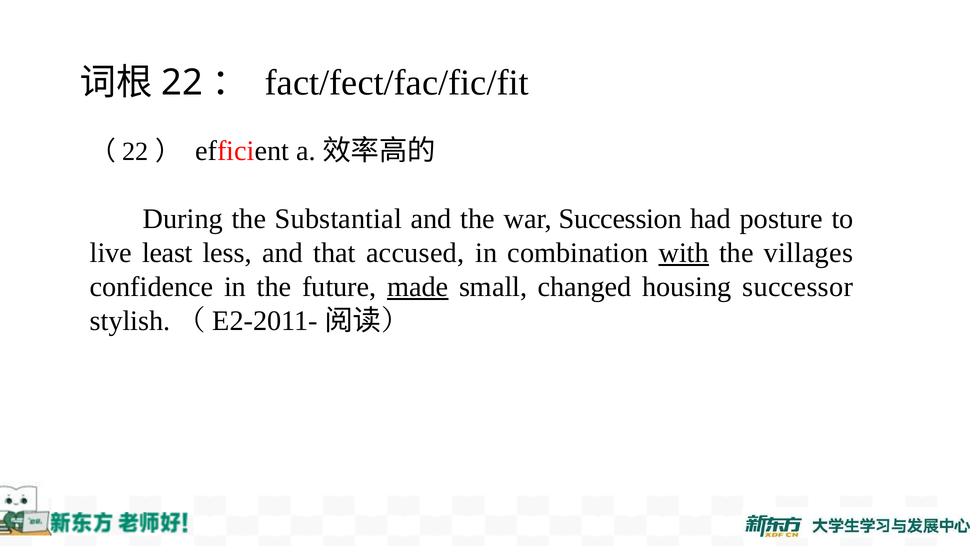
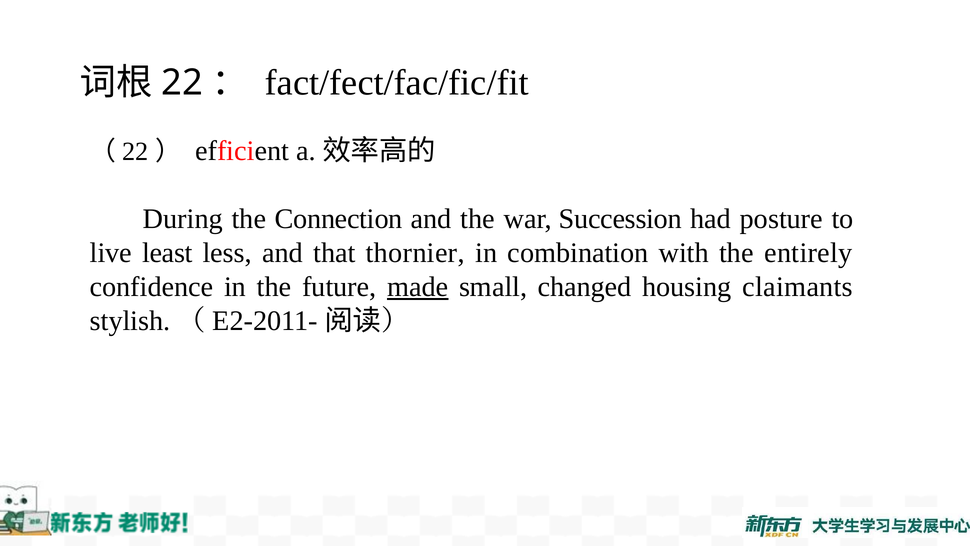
Substantial: Substantial -> Connection (339, 219)
accused: accused -> thornier (415, 253)
with underline: present -> none (684, 253)
villages: villages -> entirely (808, 253)
successor: successor -> claimants (798, 287)
